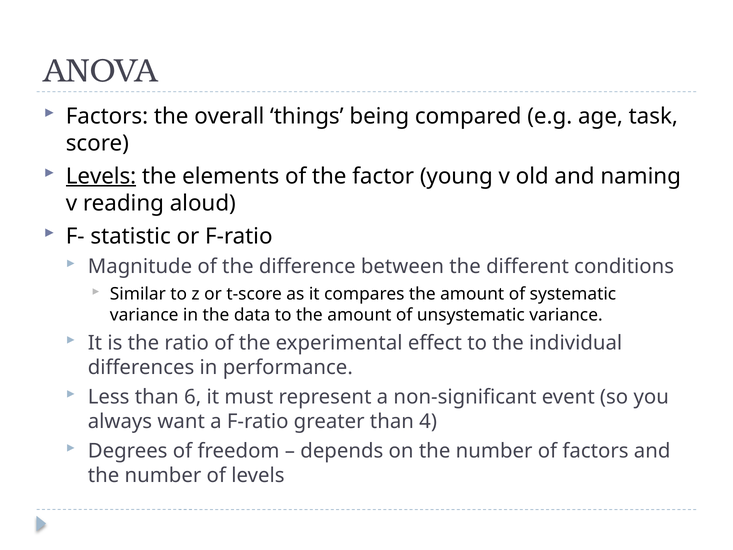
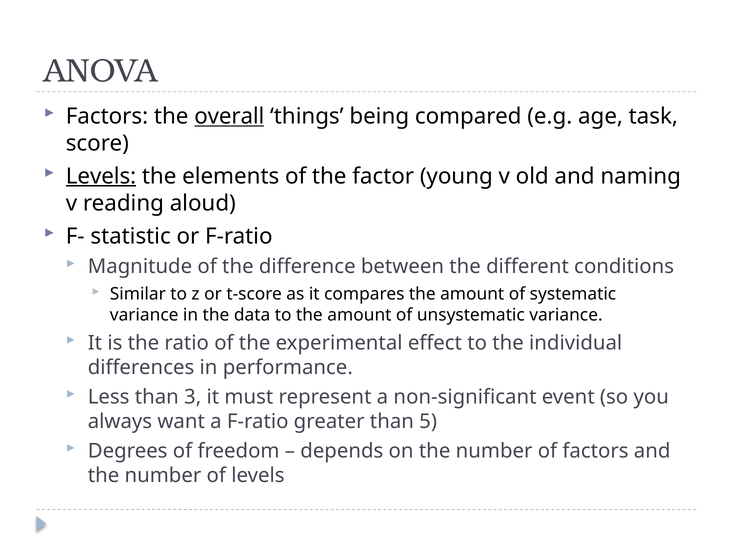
overall underline: none -> present (229, 116)
6: 6 -> 3 (193, 397)
4: 4 -> 5 (428, 421)
